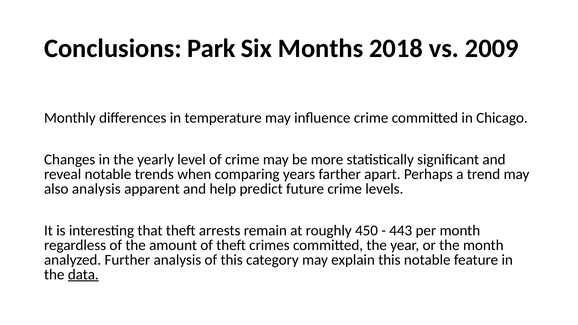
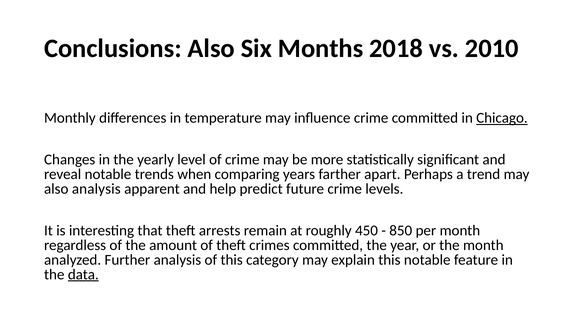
Conclusions Park: Park -> Also (211, 49)
2009: 2009 -> 2010 (492, 49)
Chicago underline: none -> present (502, 118)
443: 443 -> 850 (401, 231)
